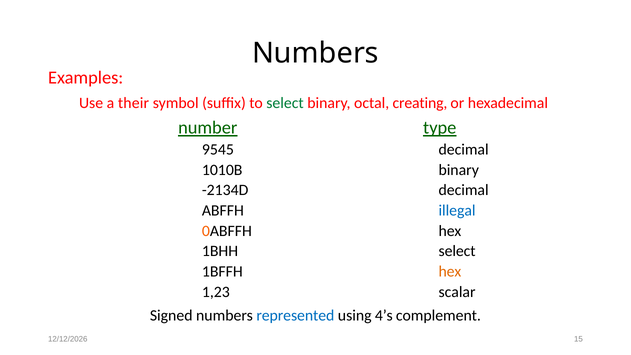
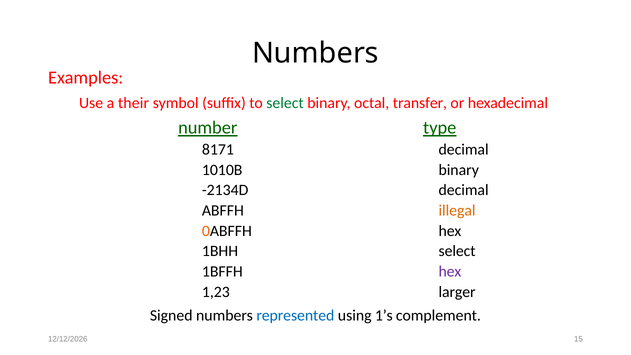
creating: creating -> transfer (420, 103)
9545: 9545 -> 8171 (218, 150)
illegal colour: blue -> orange (457, 211)
hex colour: orange -> purple (450, 271)
scalar: scalar -> larger (457, 292)
4’s: 4’s -> 1’s (384, 315)
